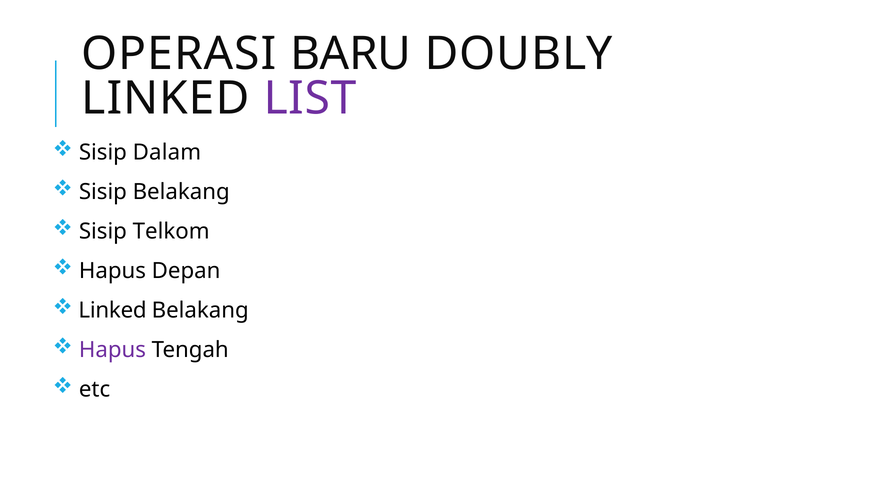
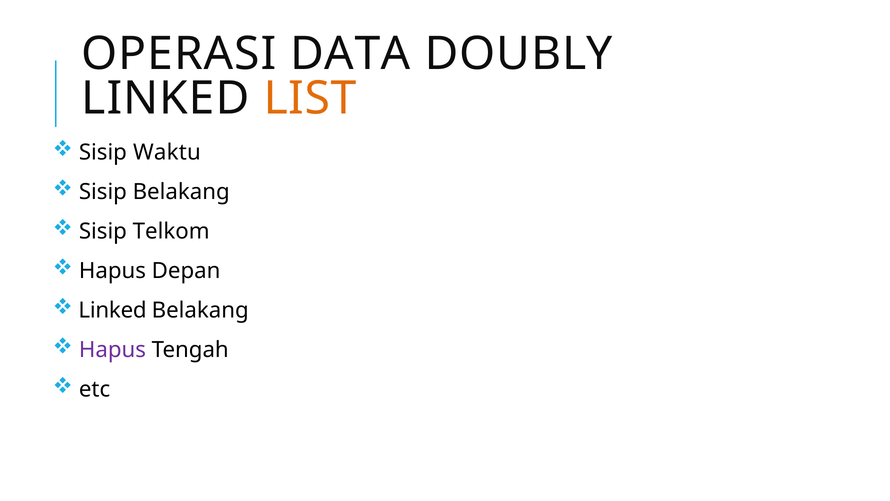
BARU: BARU -> DATA (350, 54)
LIST colour: purple -> orange (310, 99)
Dalam: Dalam -> Waktu (167, 152)
